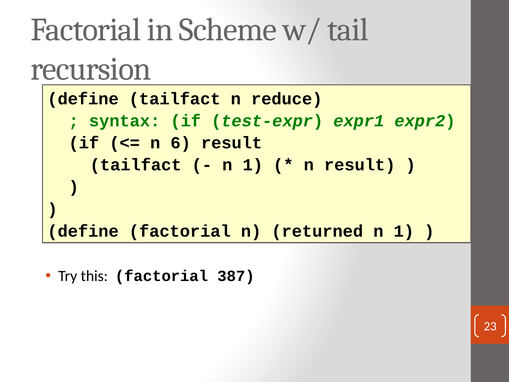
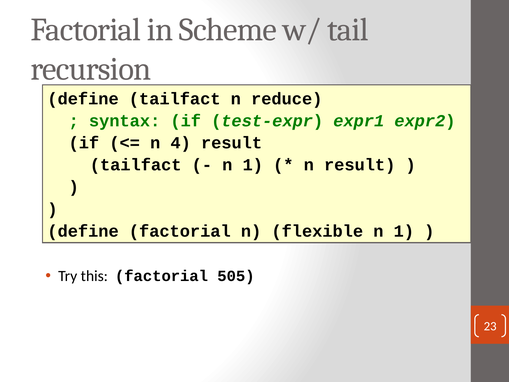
6: 6 -> 4 (181, 143)
returned: returned -> flexible (317, 231)
387: 387 -> 505 (236, 276)
